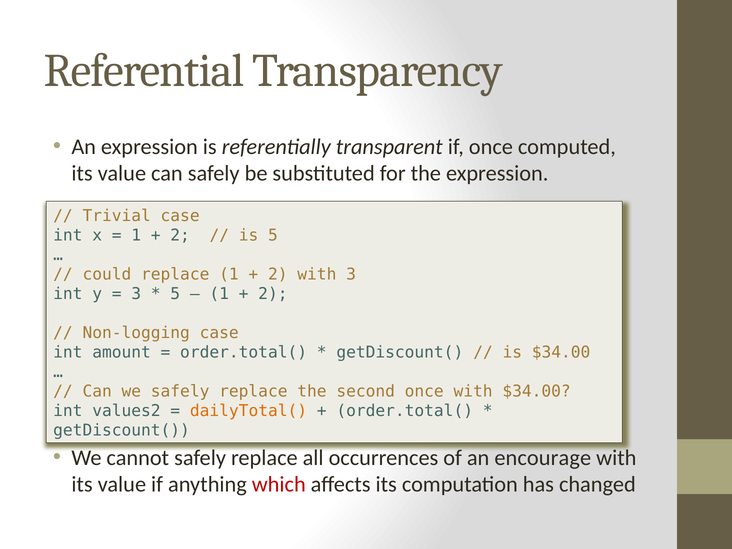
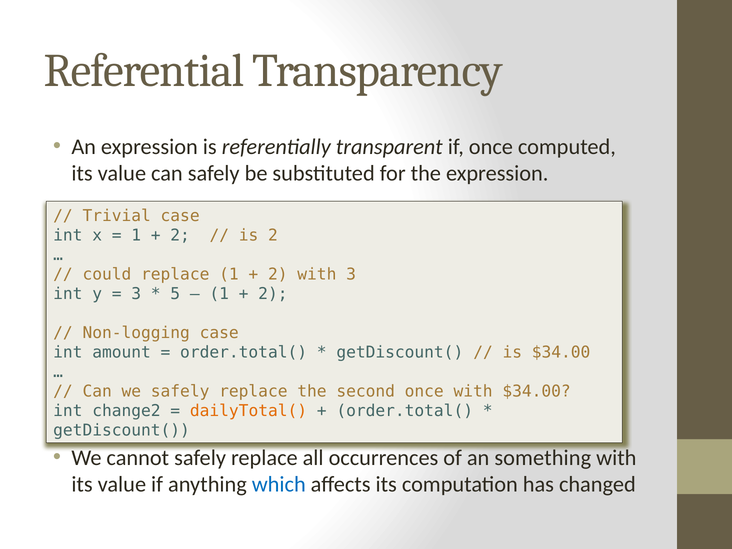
is 5: 5 -> 2 (273, 235)
values2: values2 -> change2 (126, 411)
encourage: encourage -> something (543, 458)
which colour: red -> blue (279, 485)
